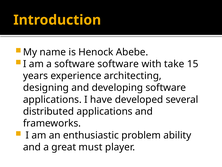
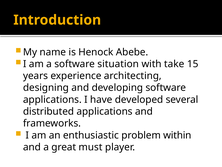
software software: software -> situation (118, 64)
ability: ability -> within (177, 135)
